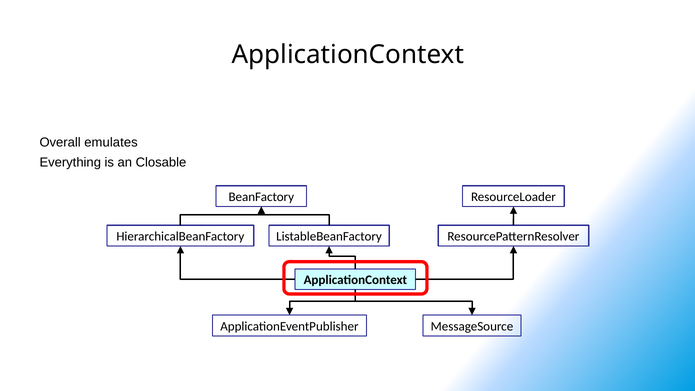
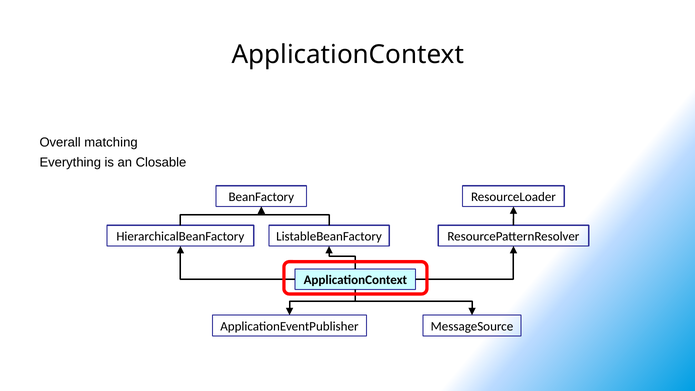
emulates: emulates -> matching (111, 142)
